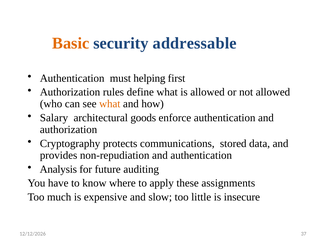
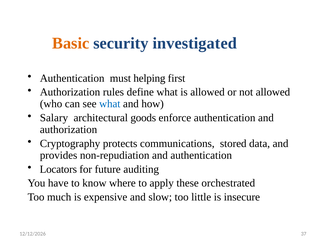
addressable: addressable -> investigated (195, 43)
what colour: orange -> blue (110, 104)
Analysis: Analysis -> Locators (58, 169)
assignments: assignments -> orchestrated (228, 183)
